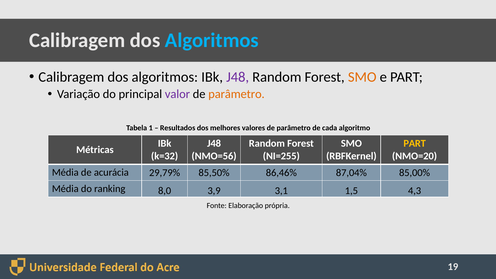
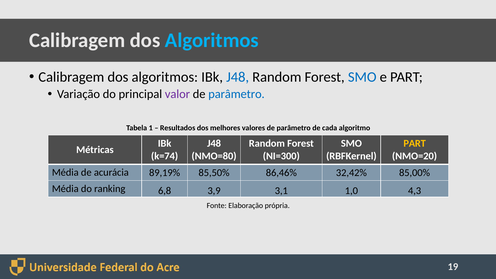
J48 colour: purple -> blue (238, 77)
SMO colour: orange -> blue (362, 77)
parâmetro colour: orange -> blue (236, 94)
k=32: k=32 -> k=74 (165, 156)
NMO=56: NMO=56 -> NMO=80 (214, 156)
NI=255: NI=255 -> NI=300 (281, 156)
29,79%: 29,79% -> 89,19% (165, 173)
87,04%: 87,04% -> 32,42% (351, 173)
8,0: 8,0 -> 6,8 (165, 191)
1,5: 1,5 -> 1,0 (351, 191)
